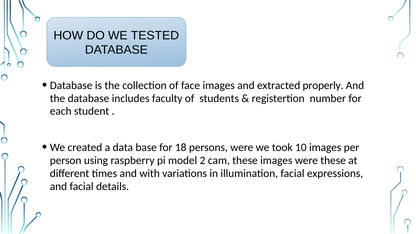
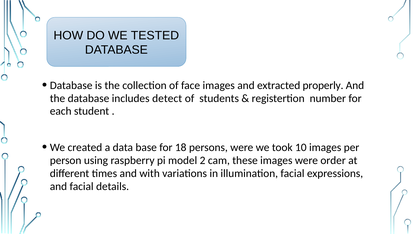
faculty: faculty -> detect (167, 98)
were these: these -> order (333, 160)
